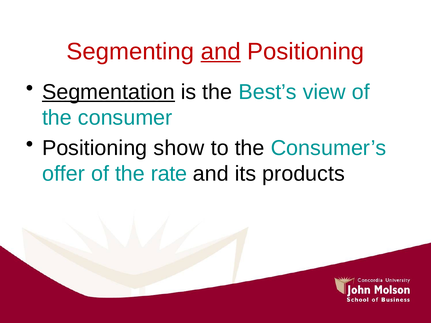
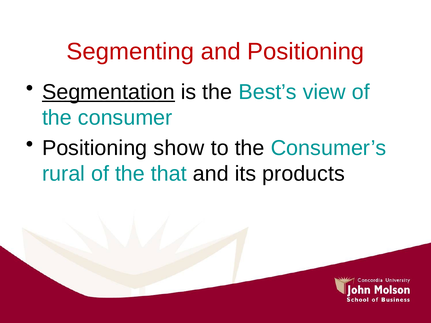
and underline: present -> none (221, 52)
offer: offer -> rural (64, 174)
rate: rate -> that (169, 174)
